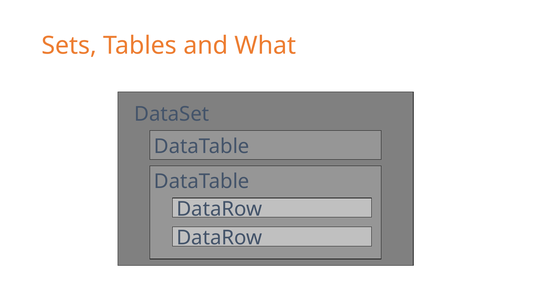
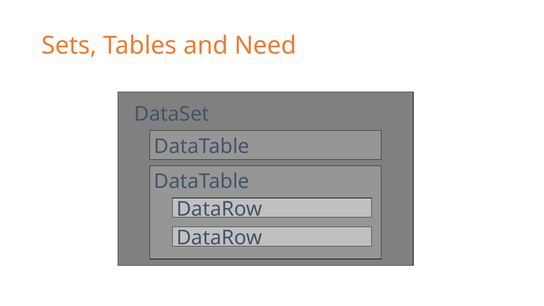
What: What -> Need (265, 46)
